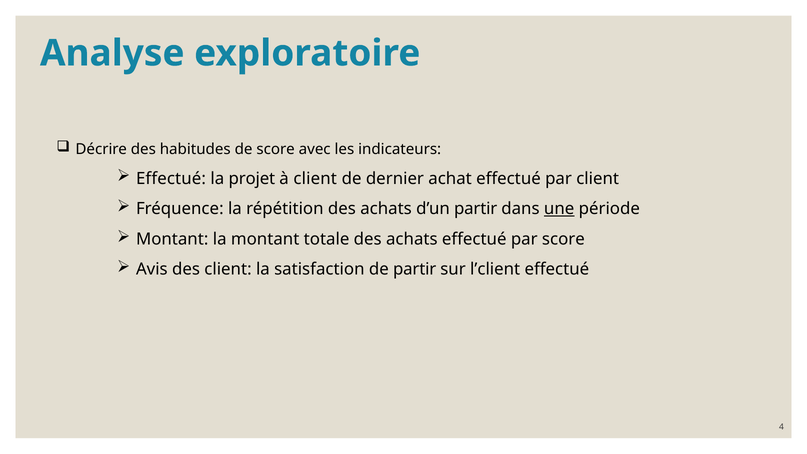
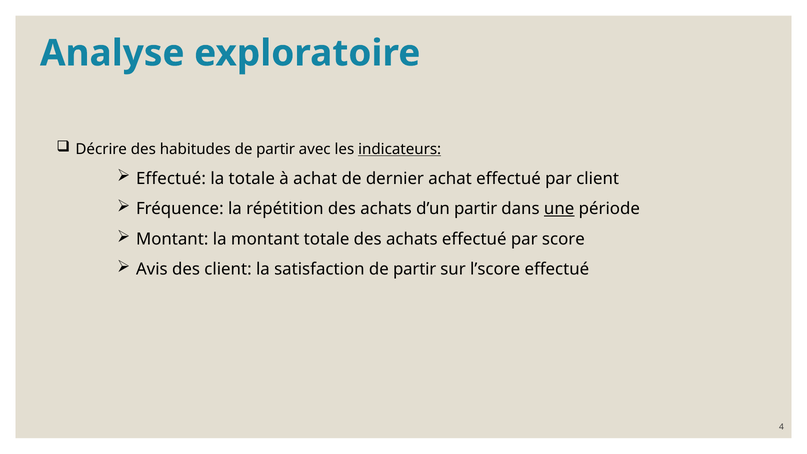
habitudes de score: score -> partir (276, 149)
indicateurs underline: none -> present (400, 149)
la projet: projet -> totale (252, 179)
à client: client -> achat (315, 179)
l’client: l’client -> l’score (495, 269)
